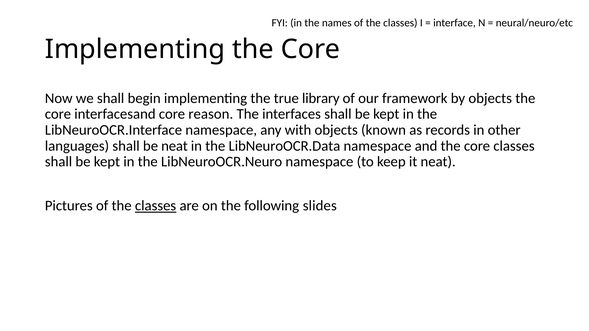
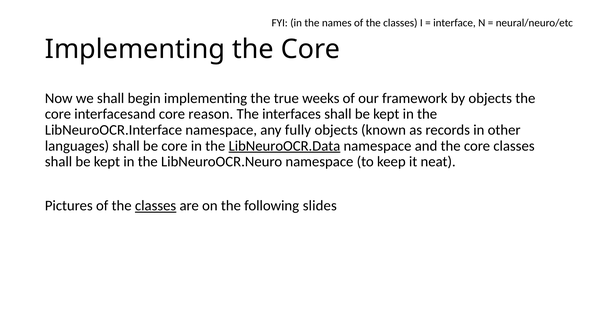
library: library -> weeks (321, 98)
with: with -> fully (298, 130)
be neat: neat -> core (174, 146)
LibNeuroOCR.Data underline: none -> present (284, 146)
